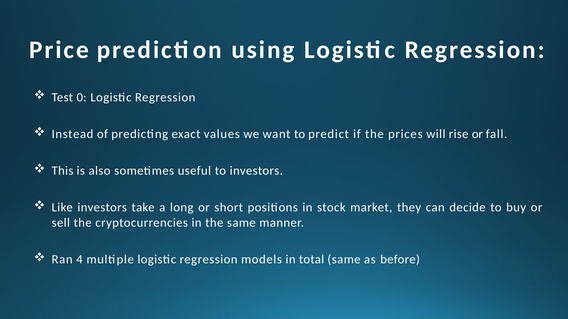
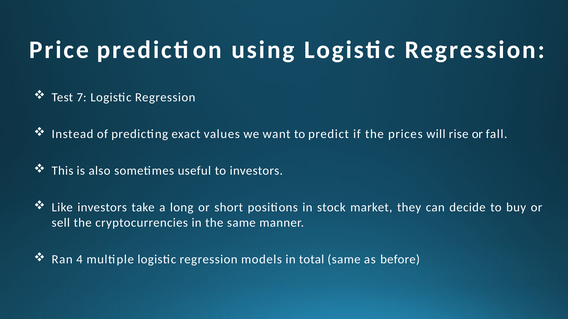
0: 0 -> 7 (82, 97)
